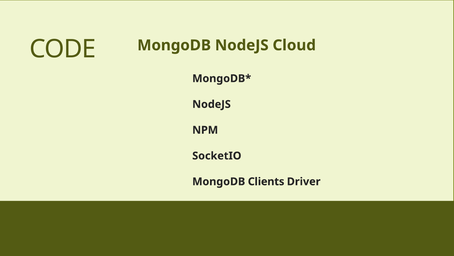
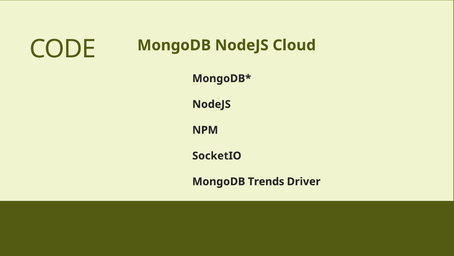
Clients: Clients -> Trends (266, 181)
